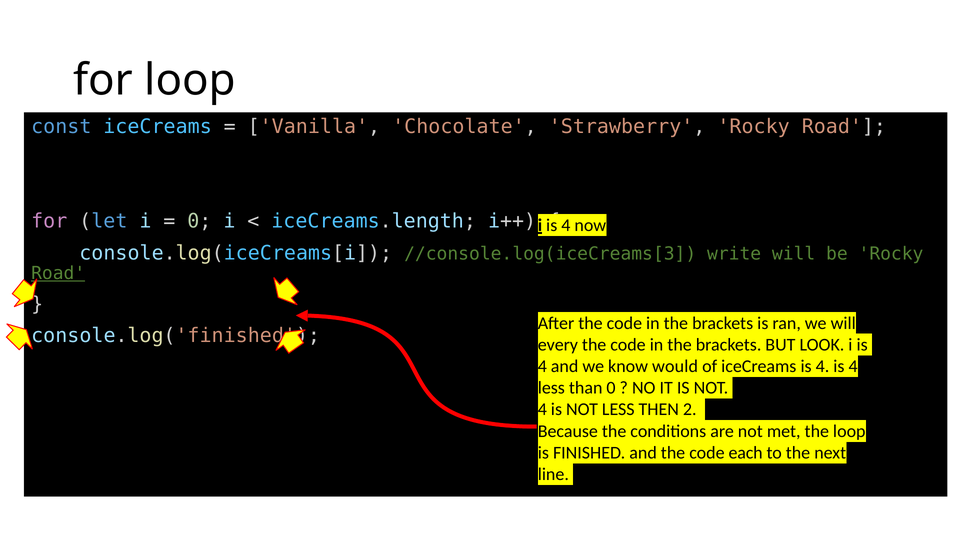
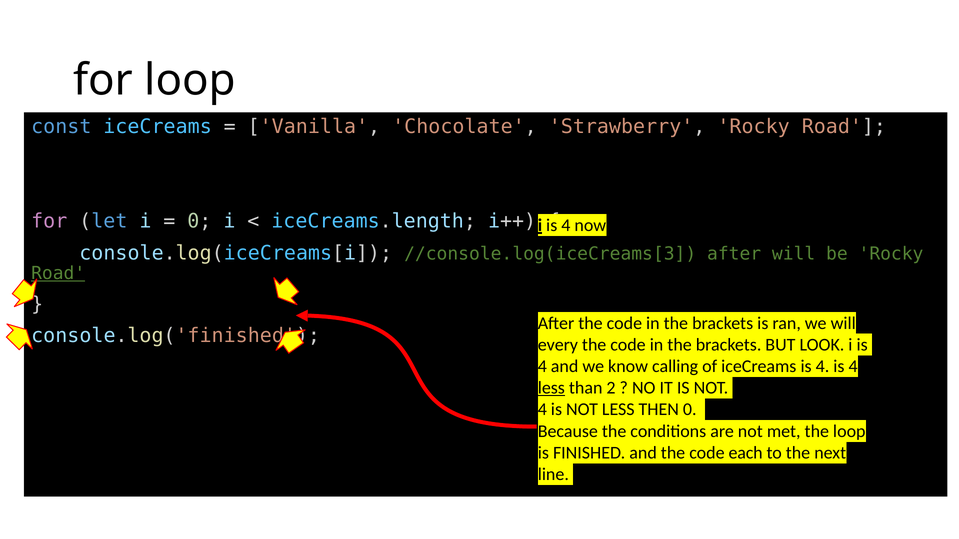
//console.log(iceCreams[3 write: write -> after (734, 254)
would: would -> calling (675, 367)
less underline: none -> present (551, 388)
than 0: 0 -> 2 (611, 388)
THEN 2: 2 -> 0 (690, 410)
